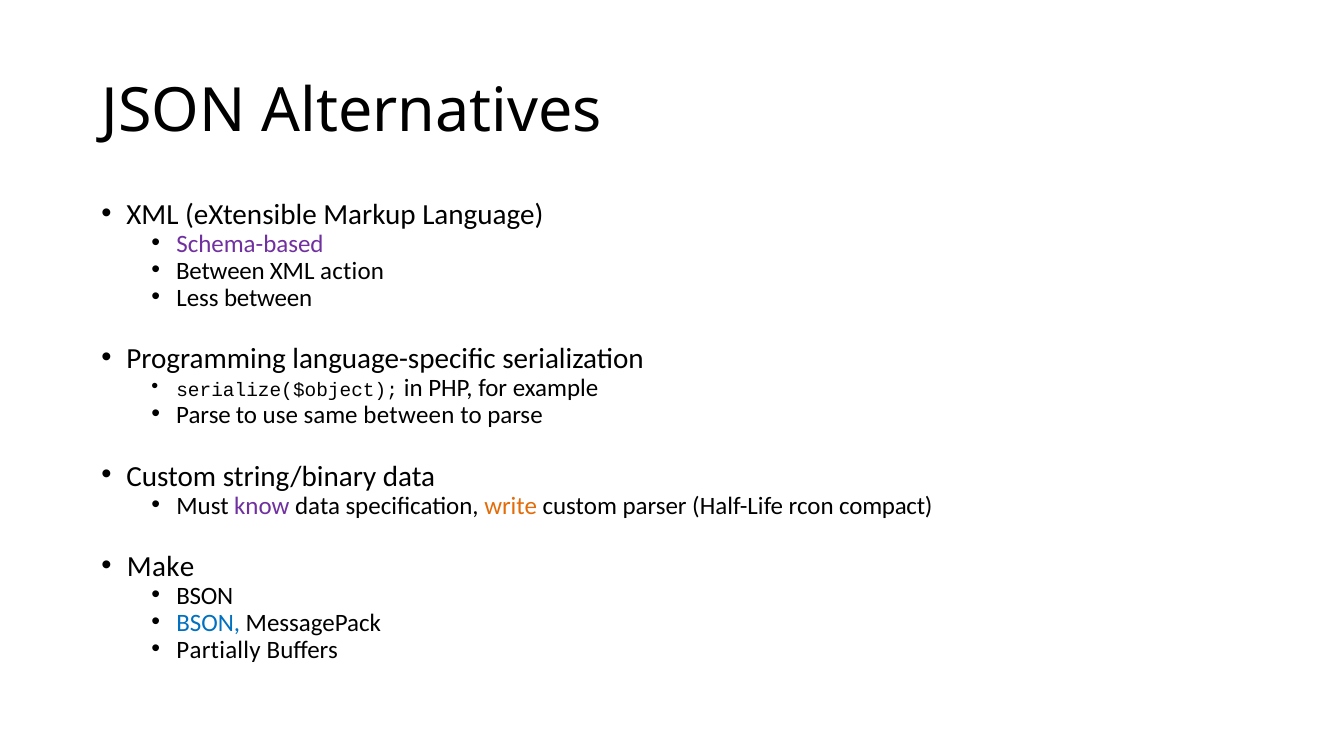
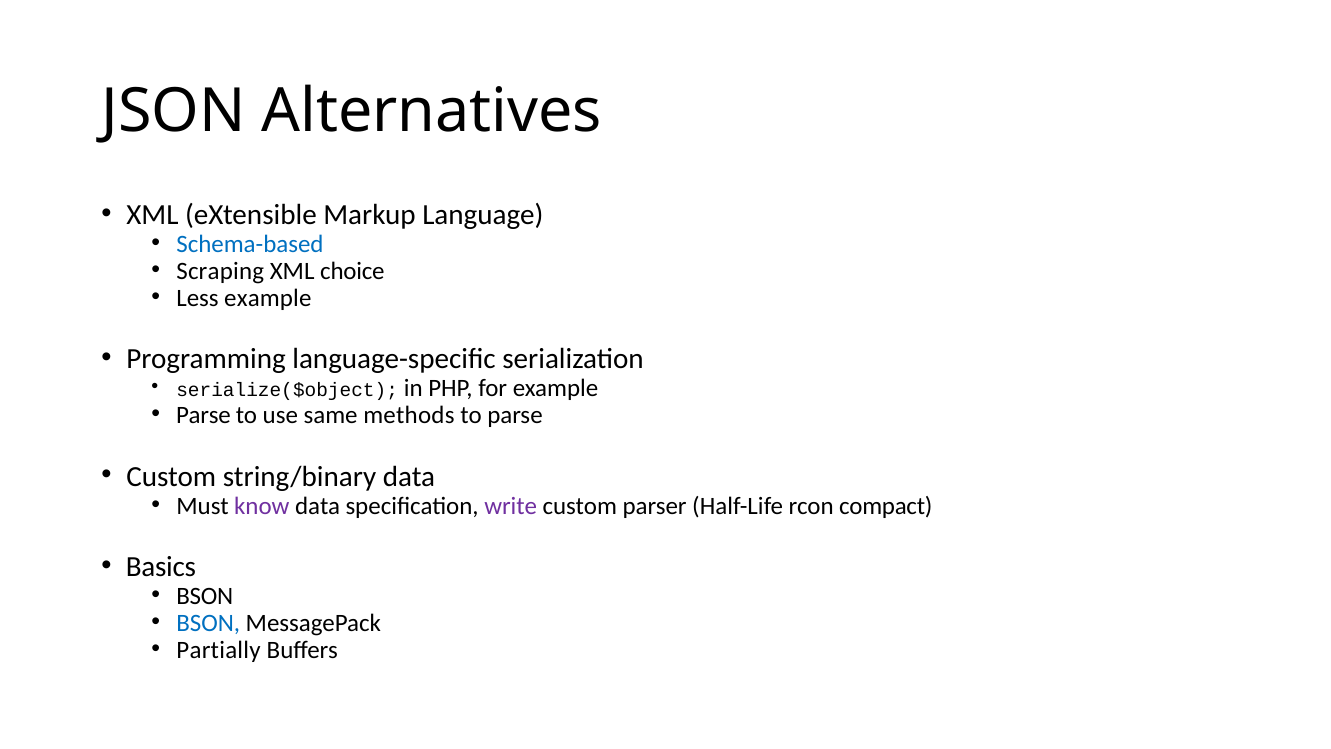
Schema-based colour: purple -> blue (250, 244)
Between: Between -> Scraping (220, 271)
action: action -> choice (352, 271)
Less between: between -> example (268, 298)
same between: between -> methods (409, 415)
write colour: orange -> purple (511, 506)
Make: Make -> Basics (161, 567)
